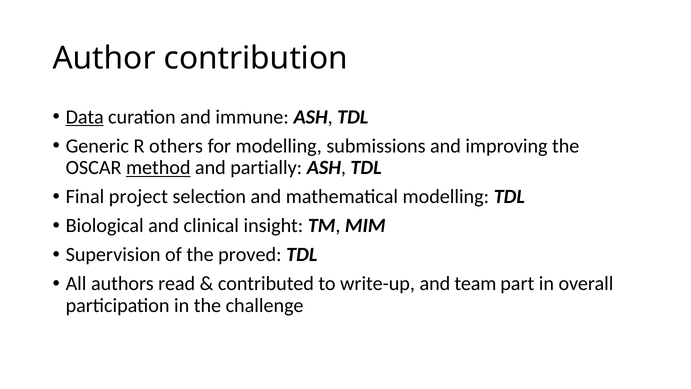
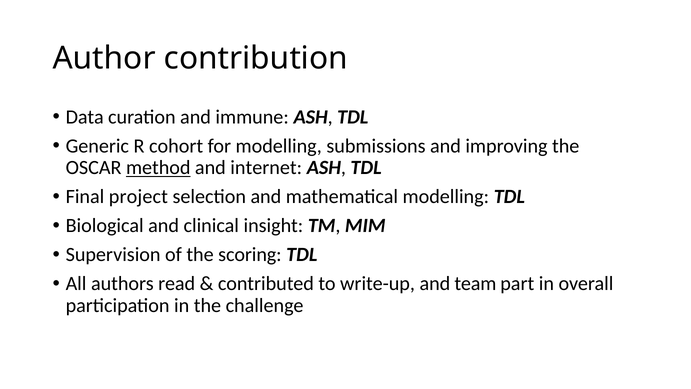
Data underline: present -> none (85, 117)
others: others -> cohort (176, 146)
partially: partially -> internet (266, 168)
proved: proved -> scoring (250, 254)
